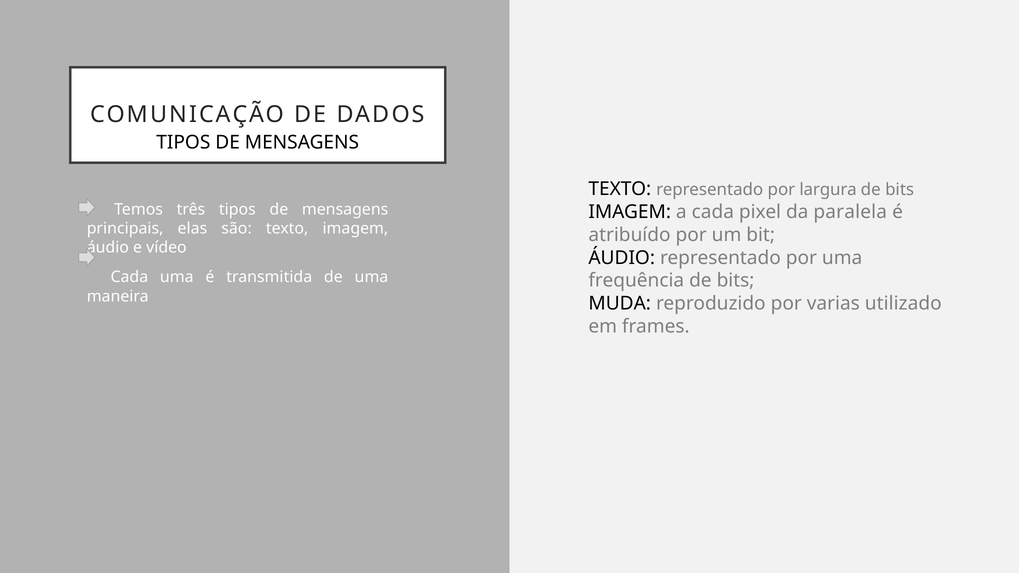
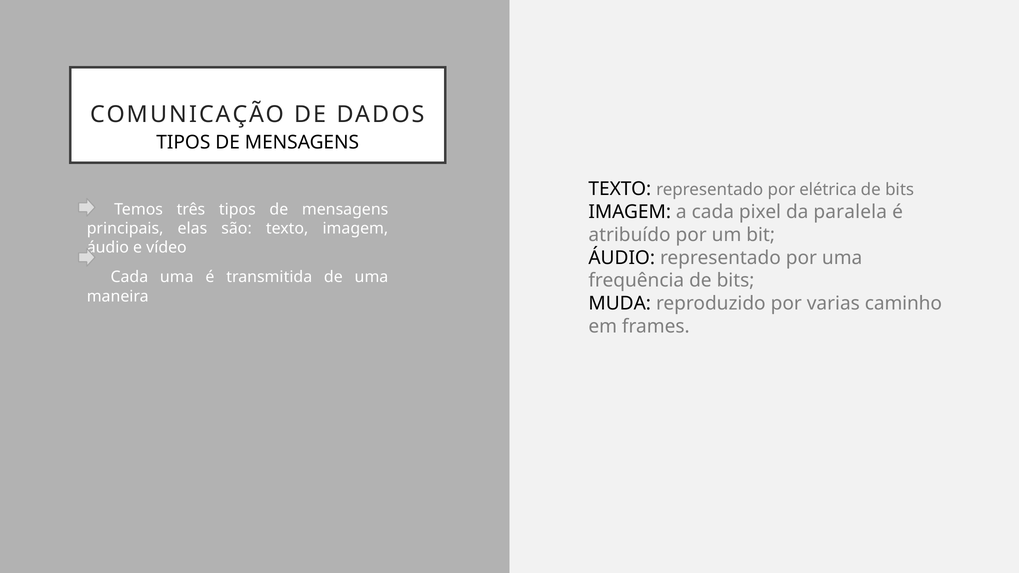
largura: largura -> elétrica (828, 190)
utilizado: utilizado -> caminho (903, 304)
